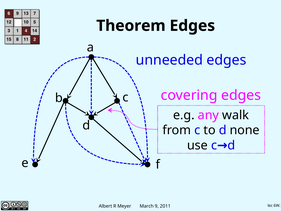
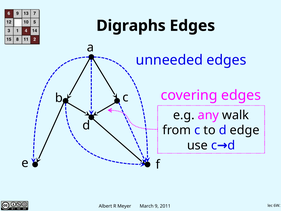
Theorem: Theorem -> Digraphs (131, 26)
none: none -> edge (245, 130)
